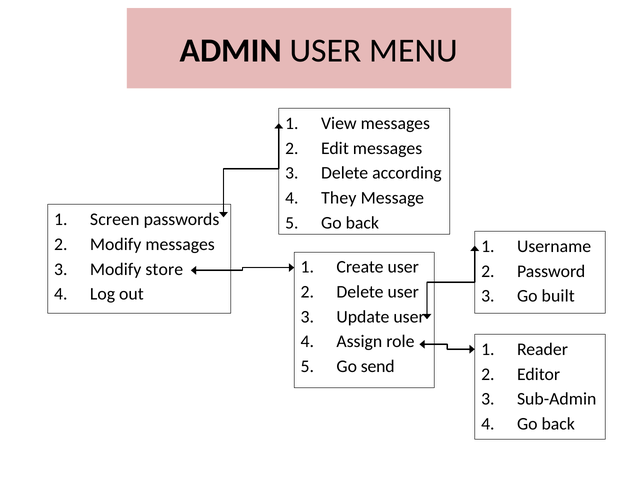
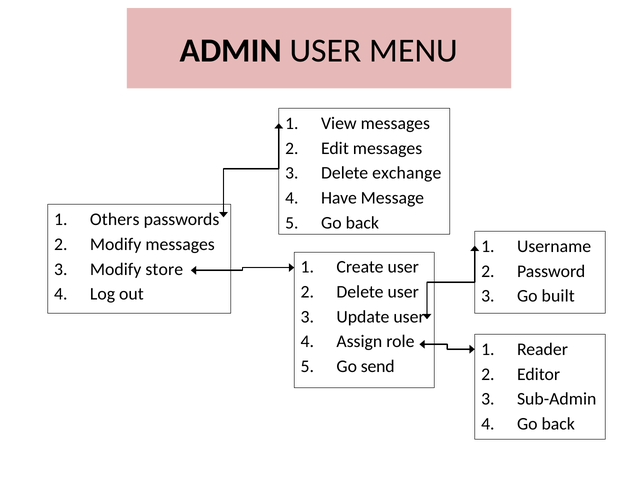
according: according -> exchange (407, 173)
They: They -> Have (339, 198)
Screen: Screen -> Others (115, 220)
